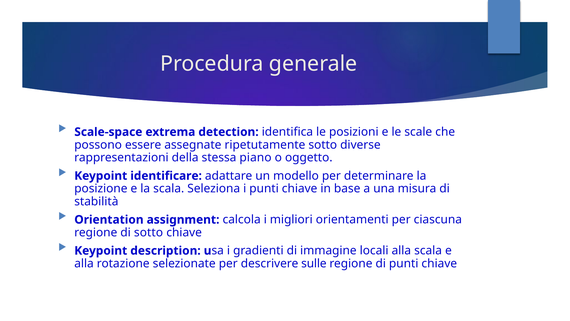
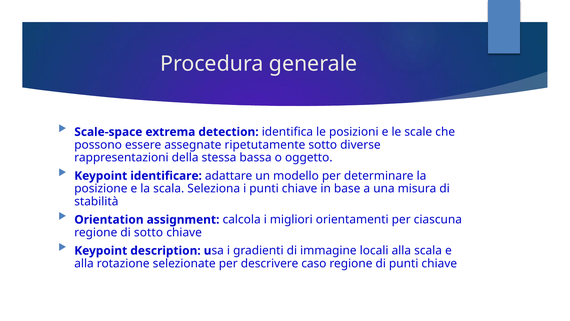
piano: piano -> bassa (256, 157)
sulle: sulle -> caso (314, 263)
